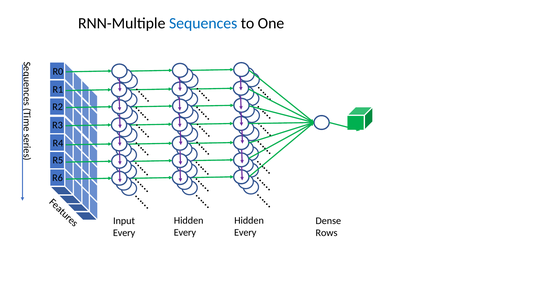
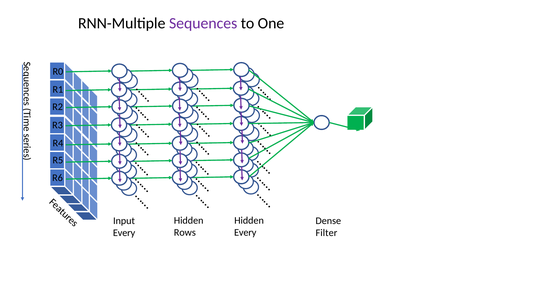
Sequences colour: blue -> purple (203, 23)
Every: Every -> Rows (185, 232)
Rows: Rows -> Filter (326, 233)
